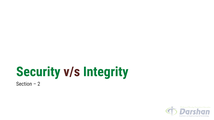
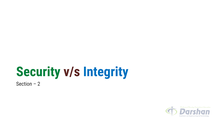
Integrity colour: green -> blue (106, 72)
